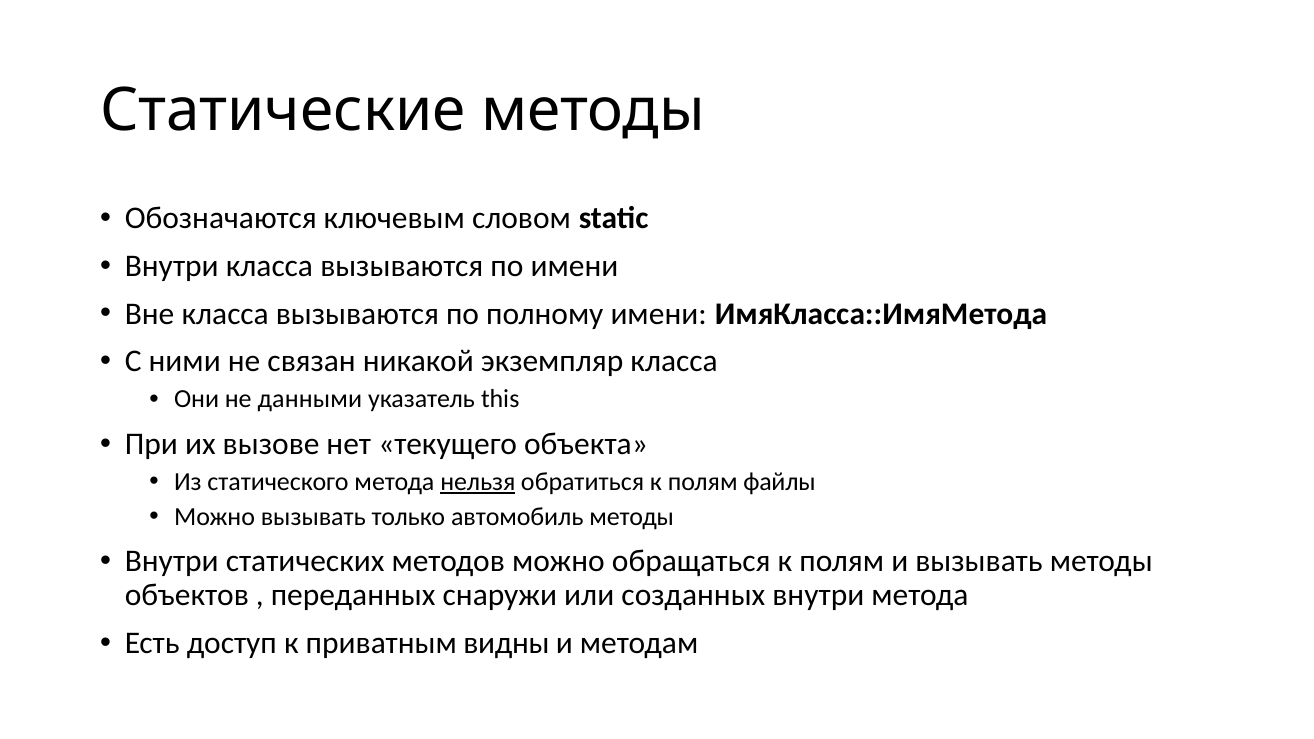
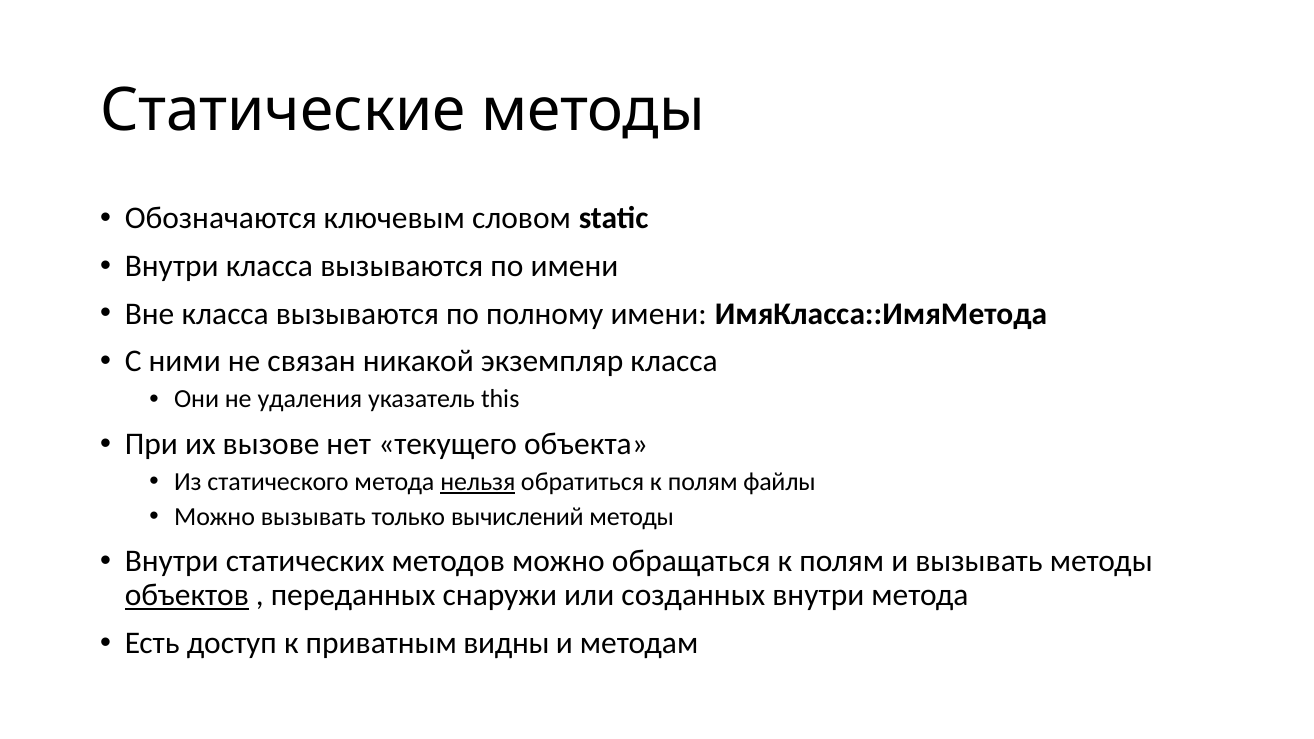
данными: данными -> удаления (310, 399)
автомобиль: автомобиль -> вычислений (517, 517)
объектов underline: none -> present (187, 596)
